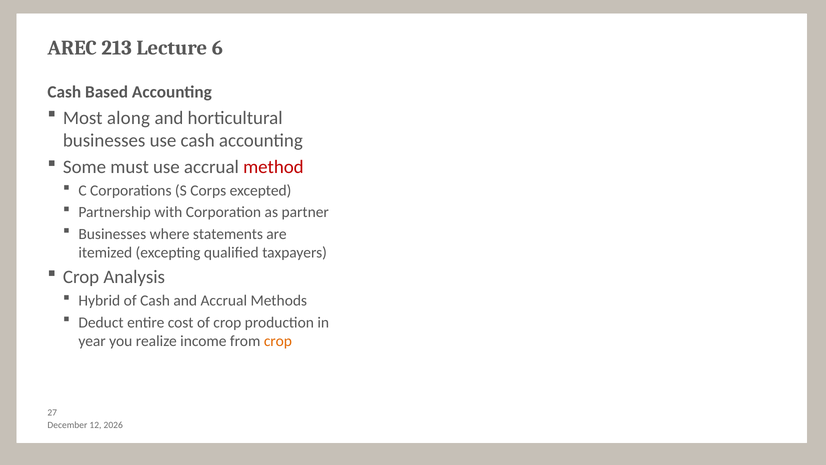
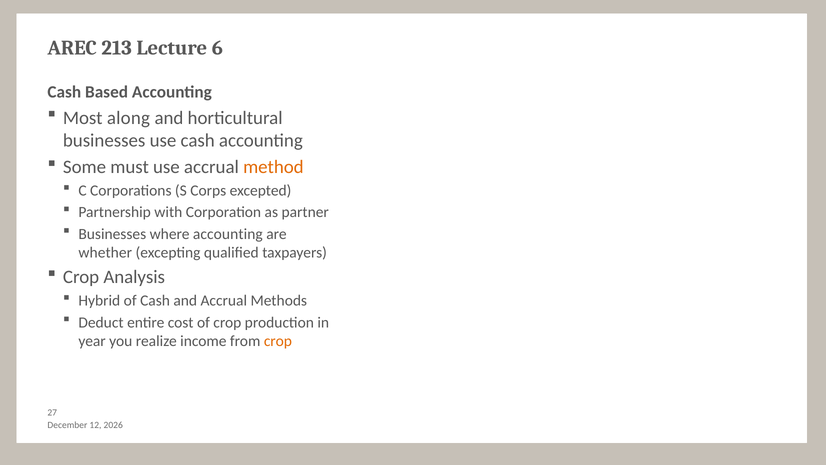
method colour: red -> orange (273, 167)
where statements: statements -> accounting (228, 234)
itemized: itemized -> whether (105, 252)
